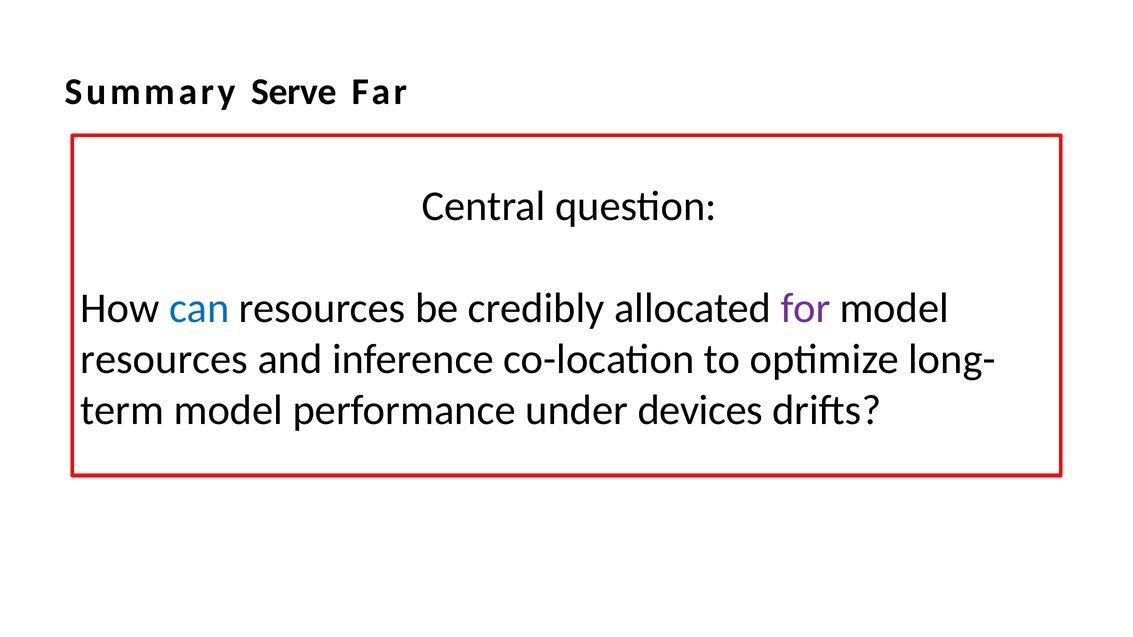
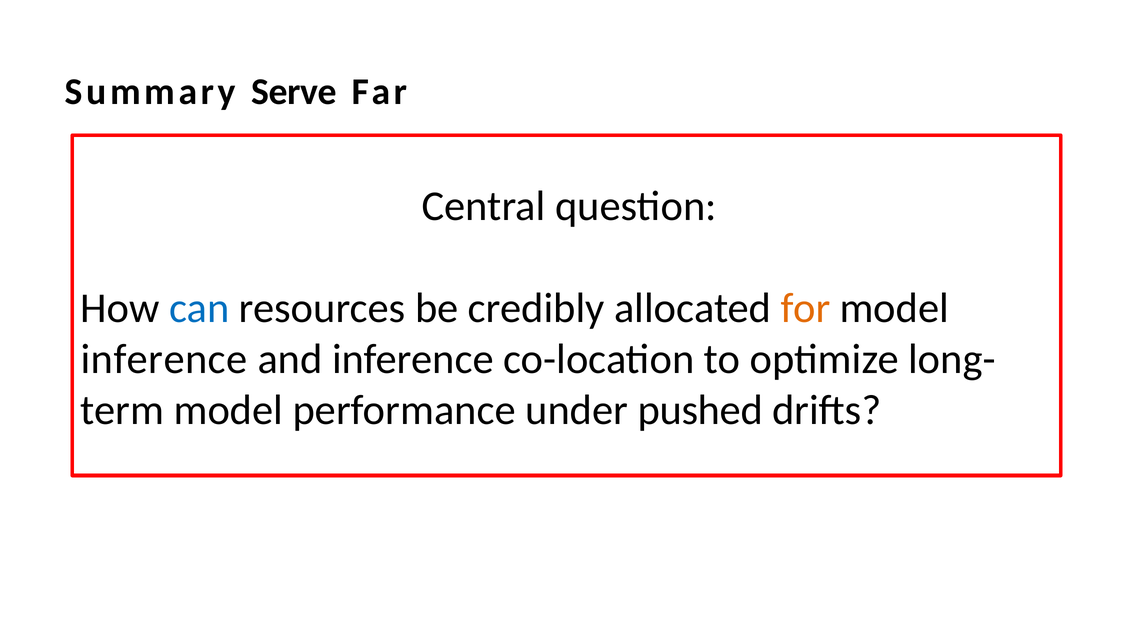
for colour: purple -> orange (806, 308)
resources: resources -> inference (164, 359)
under devices: devices -> pushed (700, 410)
